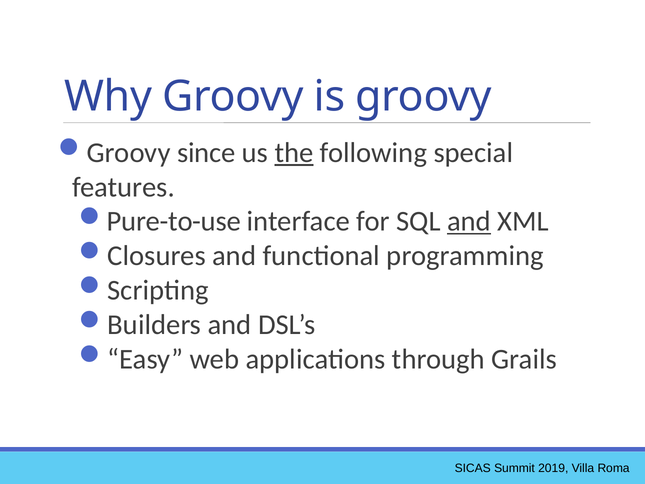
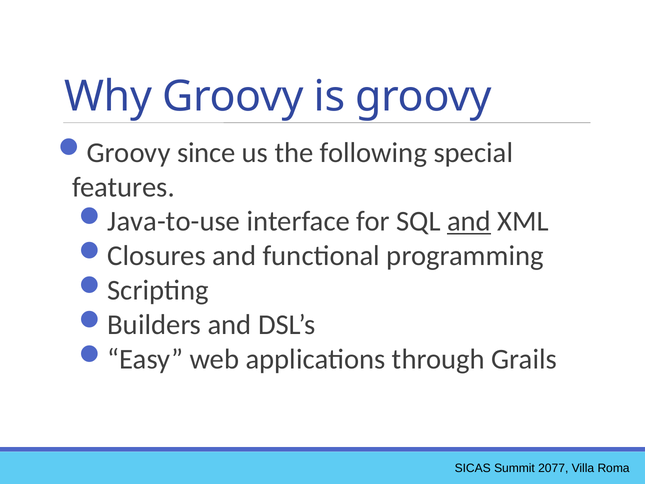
the underline: present -> none (294, 153)
Pure-to-use: Pure-to-use -> Java-to-use (174, 221)
2019: 2019 -> 2077 (553, 468)
